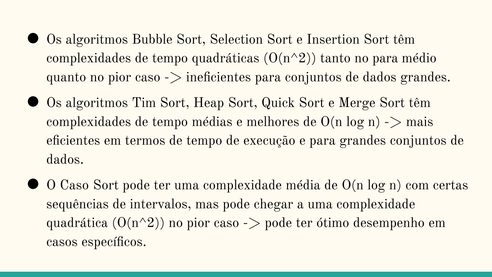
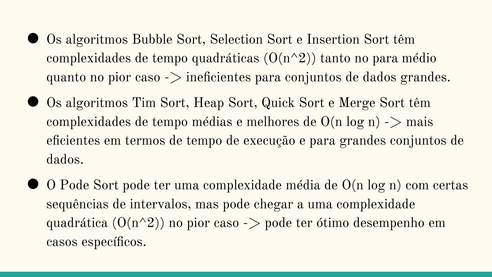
O Caso: Caso -> Pode (74, 185)
